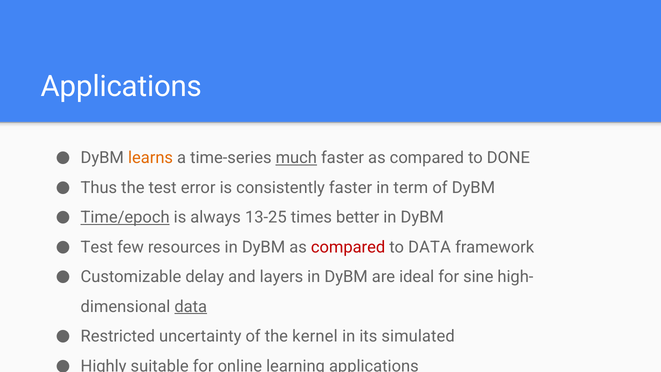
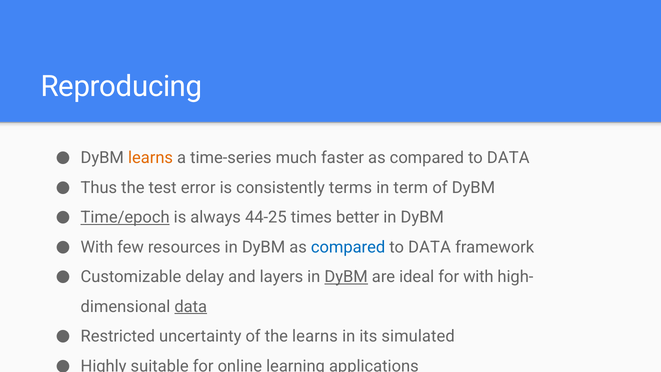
Applications: Applications -> Reproducing (121, 87)
much underline: present -> none (296, 158)
DONE: DONE -> DATA (508, 158)
consistently faster: faster -> terms (351, 188)
13-25: 13-25 -> 44-25 (266, 217)
Test: Test -> With (97, 247)
compared colour: red -> blue (348, 247)
DyBM underline: none -> present (346, 277)
for sine: sine -> with (478, 277)
the kernel: kernel -> learns (315, 336)
